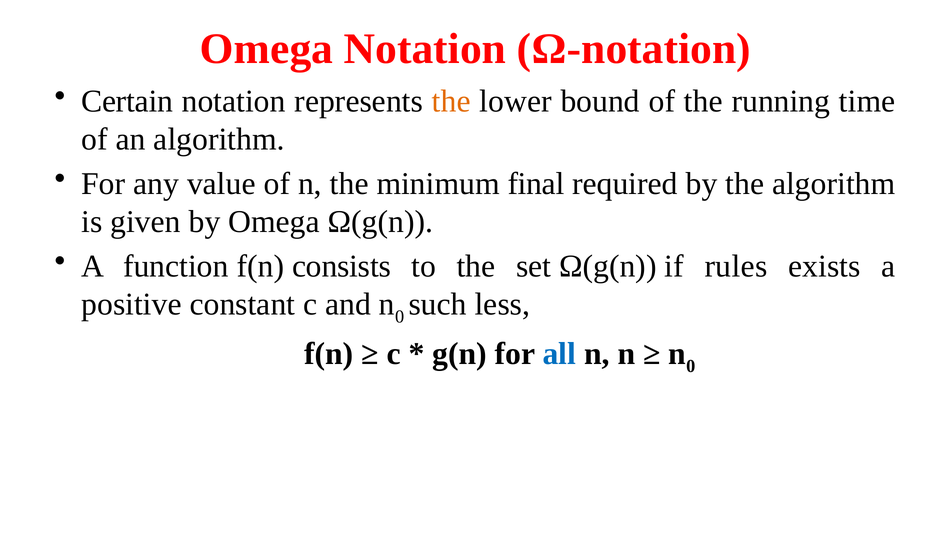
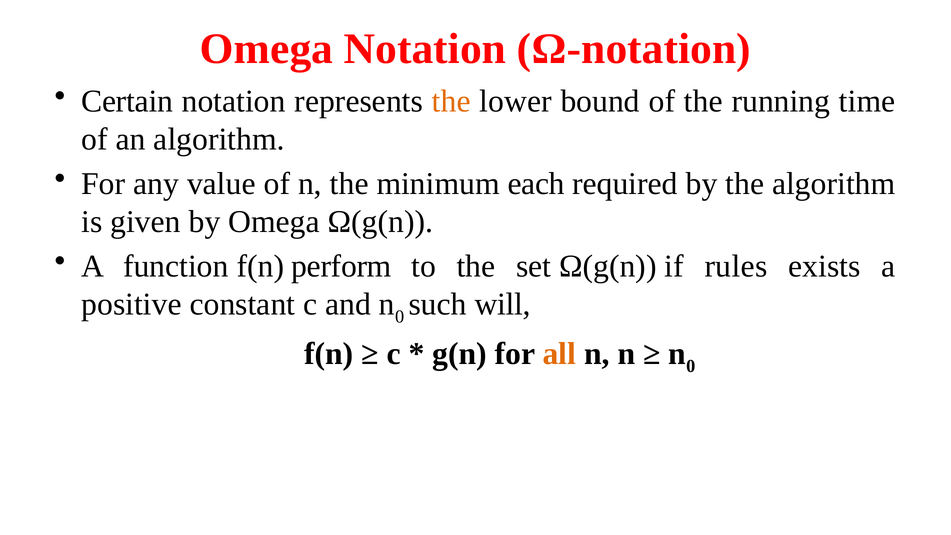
final: final -> each (536, 184)
consists: consists -> perform (342, 266)
less: less -> will (503, 304)
all colour: blue -> orange (559, 354)
